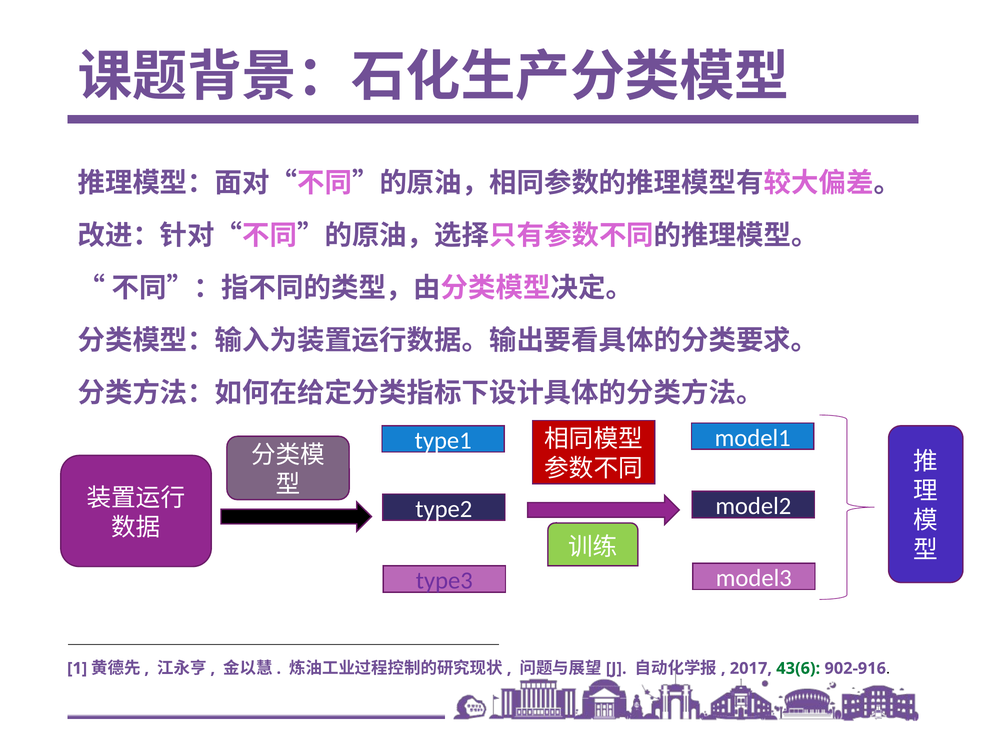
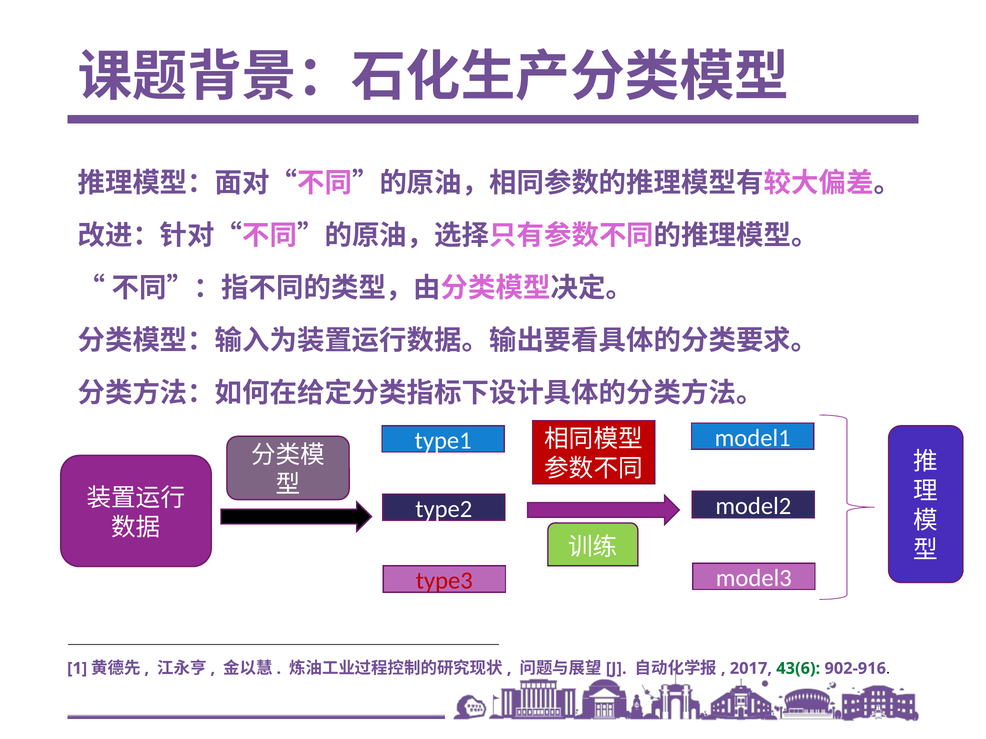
type3 colour: purple -> red (444, 581)
